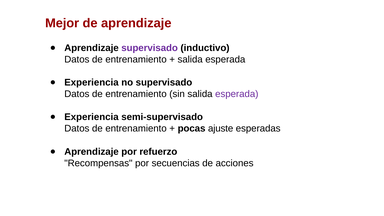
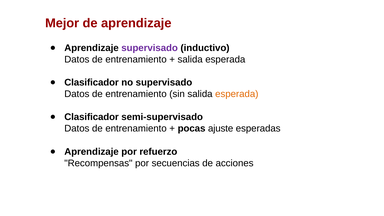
Experiencia: Experiencia -> Clasificador (92, 83)
esperada colour: purple -> orange (237, 94)
Experiencia: Experiencia -> Clasificador (92, 117)
